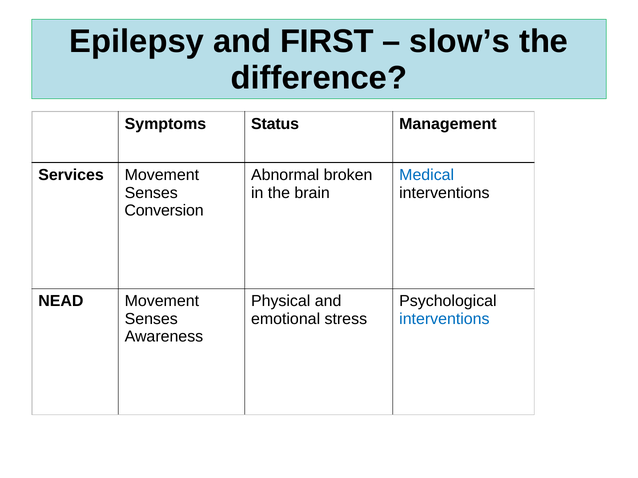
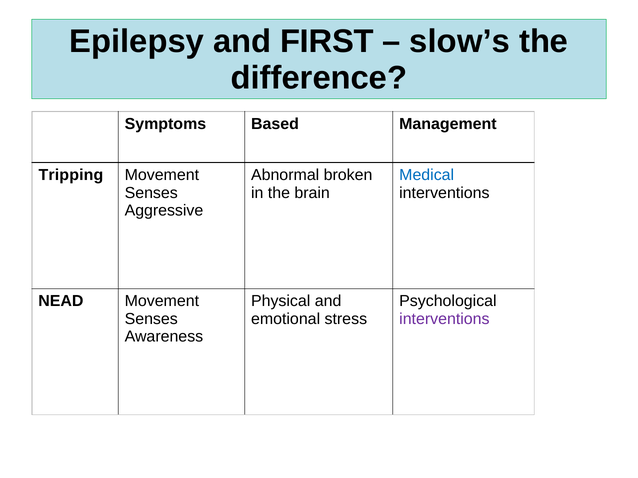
Status: Status -> Based (275, 124)
Services: Services -> Tripping (71, 175)
Conversion: Conversion -> Aggressive (164, 211)
interventions colour: blue -> purple (444, 319)
